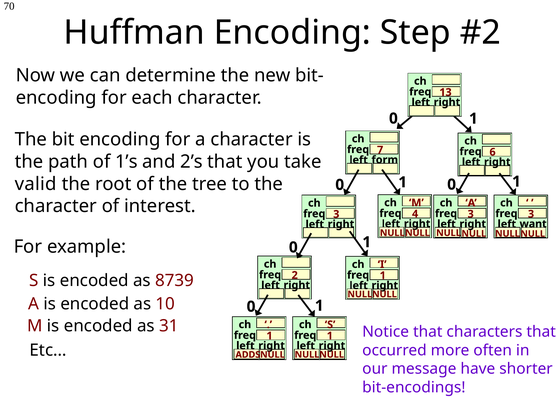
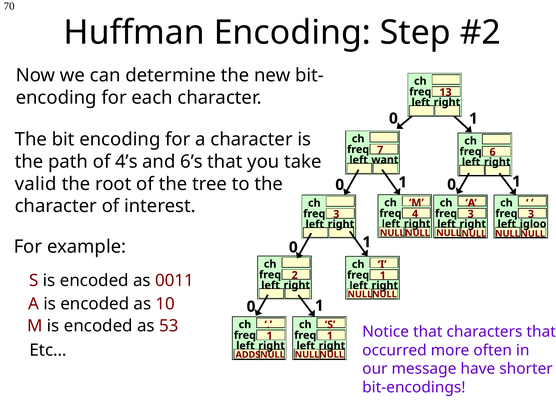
1’s: 1’s -> 4’s (126, 162)
2’s: 2’s -> 6’s (191, 162)
form: form -> want (385, 160)
want: want -> igloo (533, 224)
8739: 8739 -> 0011 (175, 280)
31: 31 -> 53 (169, 326)
